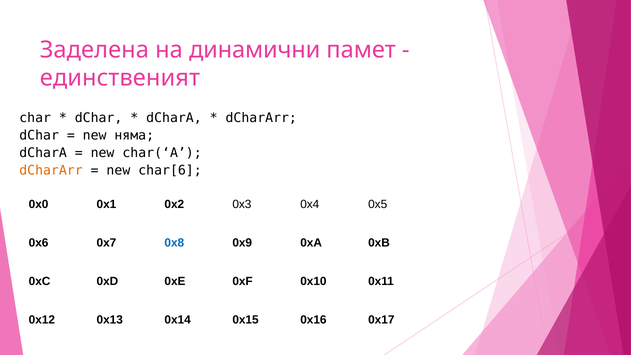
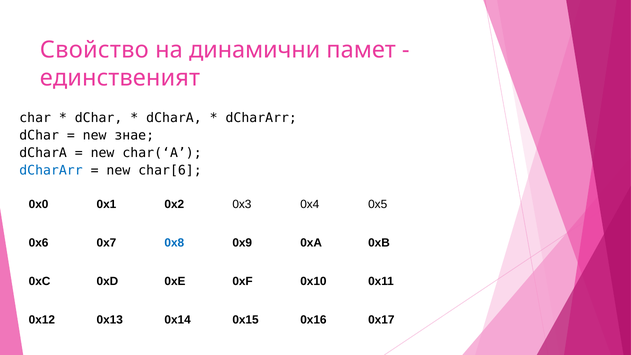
Заделена: Заделена -> Свойство (94, 50)
няма: няма -> знае (134, 135)
dCharArr colour: orange -> blue (51, 170)
